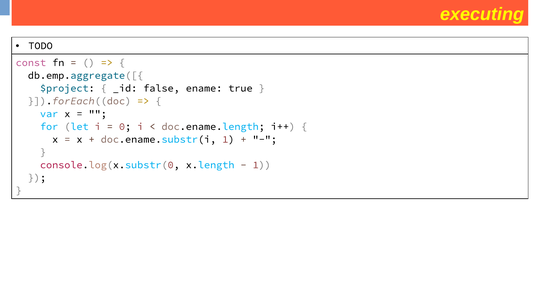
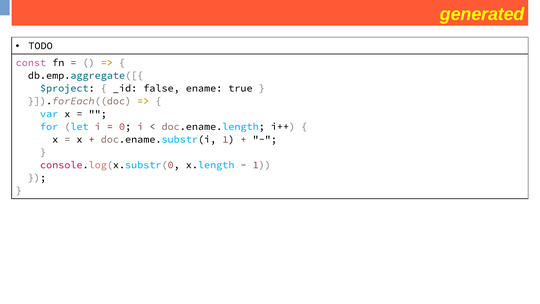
executing: executing -> generated (482, 14)
